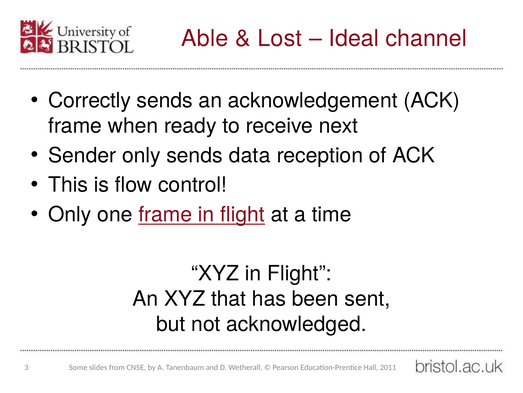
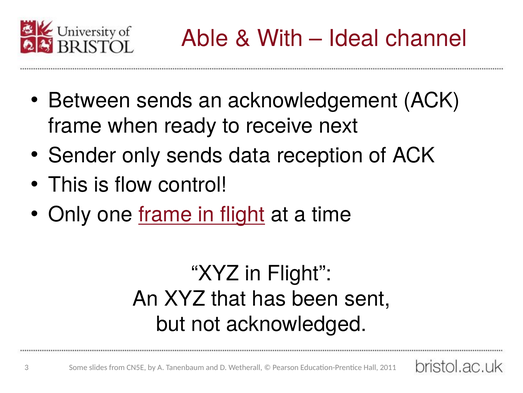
Lost: Lost -> With (280, 38)
Correctly: Correctly -> Between (89, 100)
